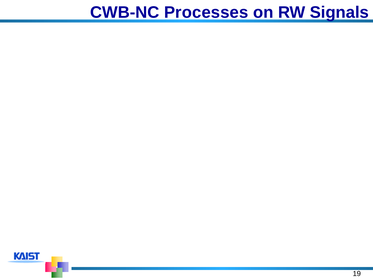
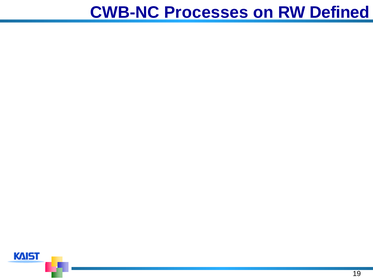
Signals: Signals -> Defined (340, 12)
